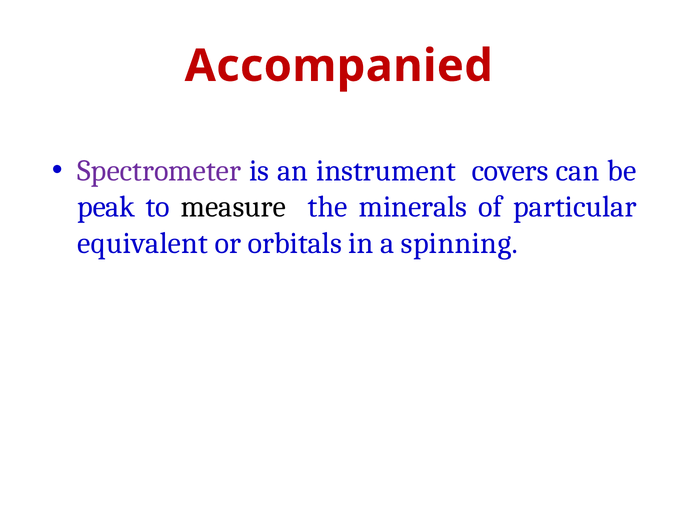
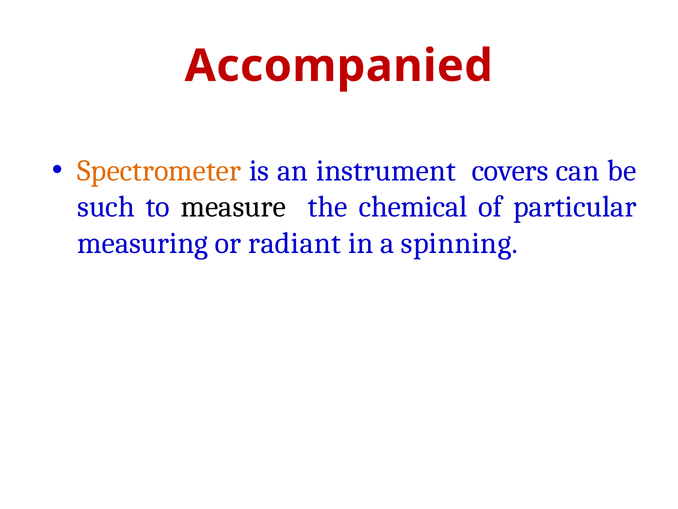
Spectrometer colour: purple -> orange (159, 170)
peak: peak -> such (106, 207)
minerals: minerals -> chemical (413, 207)
equivalent: equivalent -> measuring (143, 243)
orbitals: orbitals -> radiant (295, 243)
